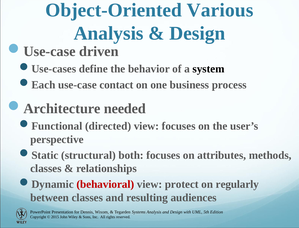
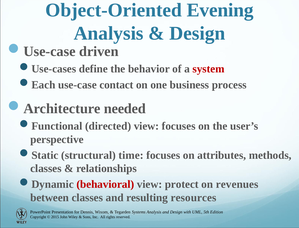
Various: Various -> Evening (220, 10)
system colour: black -> red (209, 69)
both: both -> time (131, 155)
regularly: regularly -> revenues (237, 184)
audiences: audiences -> resources (194, 197)
